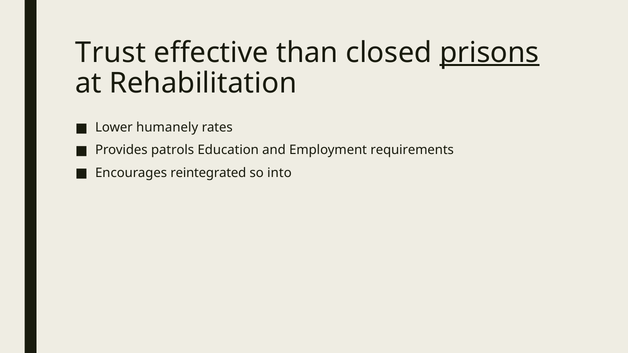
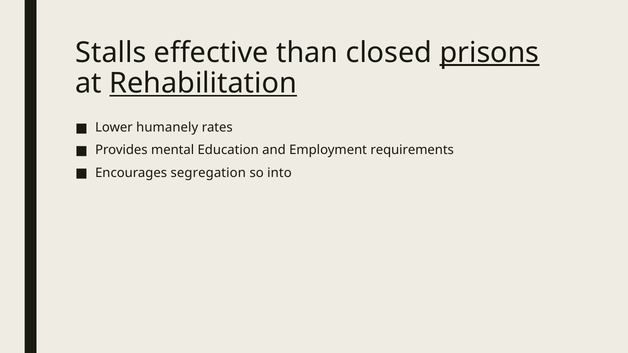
Trust: Trust -> Stalls (111, 53)
Rehabilitation underline: none -> present (203, 83)
patrols: patrols -> mental (173, 150)
reintegrated: reintegrated -> segregation (208, 173)
